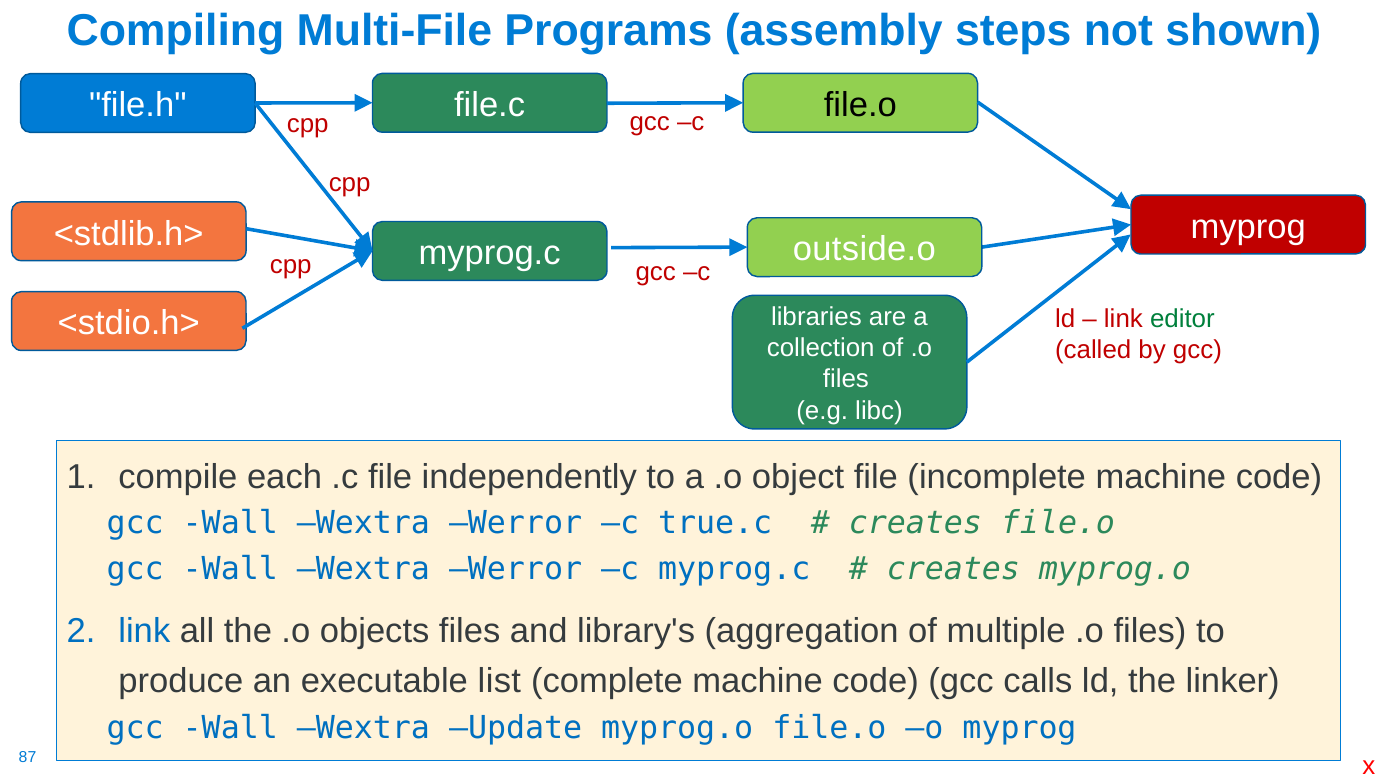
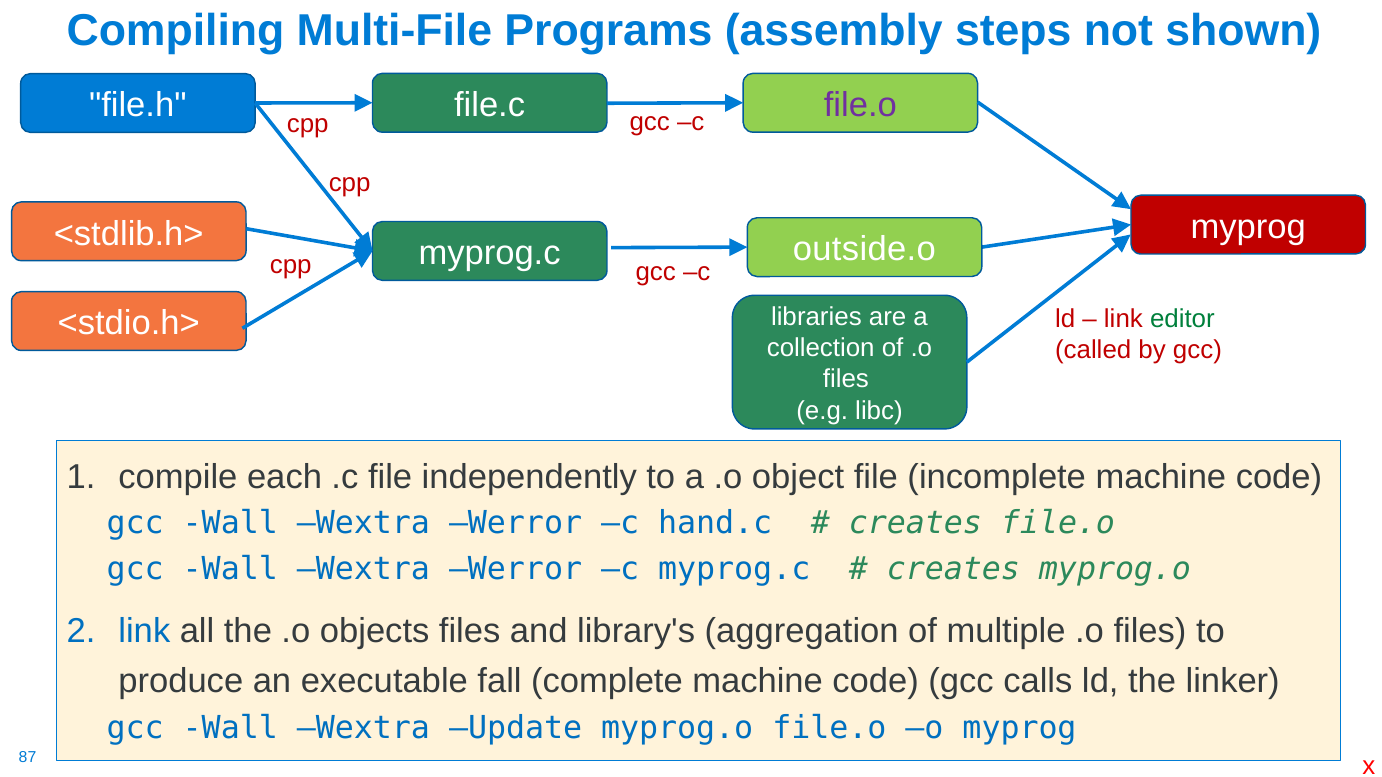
file.o colour: black -> purple (860, 105)
true.c: true.c -> hand.c (715, 524)
list: list -> fall (500, 681)
